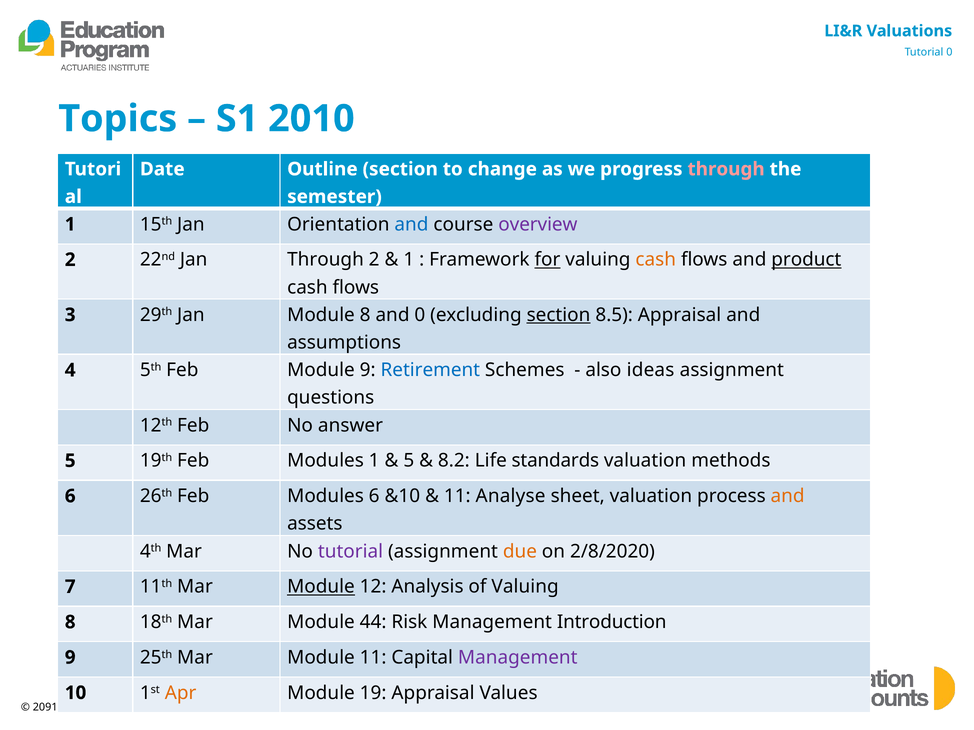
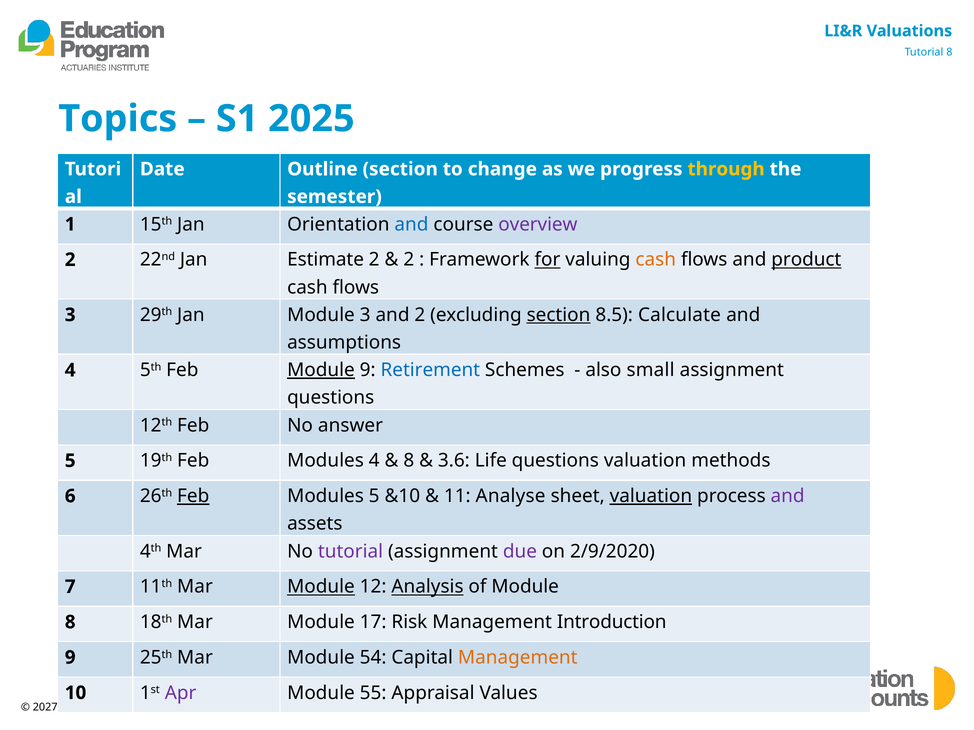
Tutorial 0: 0 -> 8 (949, 52)
2010: 2010 -> 2025 (311, 119)
through colour: pink -> yellow (726, 169)
Jan Through: Through -> Estimate (326, 260)
1: 1 -> 2 (409, 260)
Module 8: 8 -> 3 (365, 315)
and 0: 0 -> 2 (420, 315)
8.5 Appraisal: Appraisal -> Calculate (679, 315)
Module underline: none -> present (321, 370)
ideas: ideas -> small (651, 370)
Modules 1: 1 -> 4 (374, 461)
5: 5 -> 8 (409, 461)
8.2: 8.2 -> 3.6 (454, 461)
Life standards: standards -> questions (555, 461)
Feb underline: none -> present (193, 496)
Modules 6: 6 -> 5 (374, 496)
valuation underline: none -> present (651, 496)
and colour: orange -> purple (788, 496)
due colour: orange -> purple (520, 552)
2/8/2020: 2/8/2020 -> 2/9/2020 (612, 552)
Analysis underline: none -> present (428, 587)
of Valuing: Valuing -> Module (525, 587)
44: 44 -> 17 (373, 622)
Module 11: 11 -> 54 (373, 658)
Management colour: purple -> orange (518, 658)
Apr colour: orange -> purple (181, 693)
19: 19 -> 55 (373, 693)
2091: 2091 -> 2027 (45, 707)
